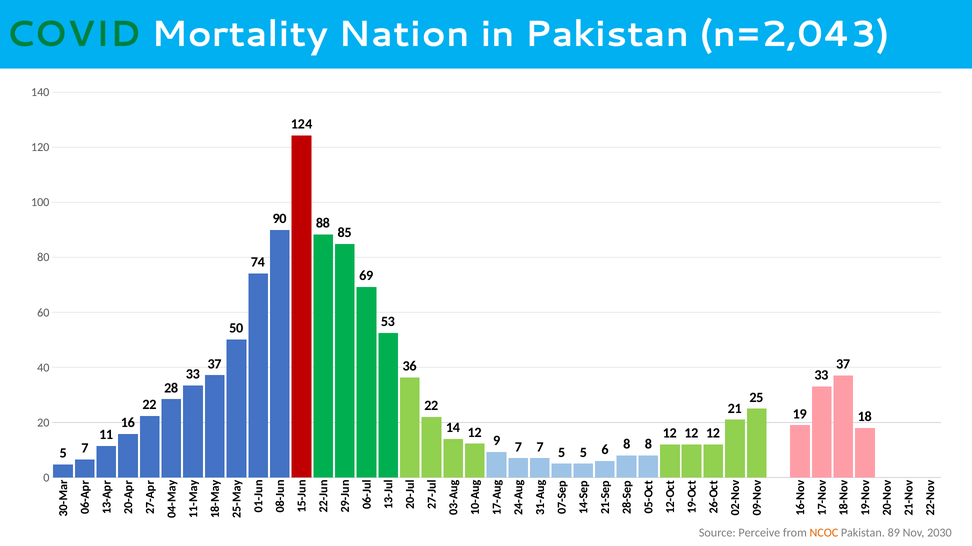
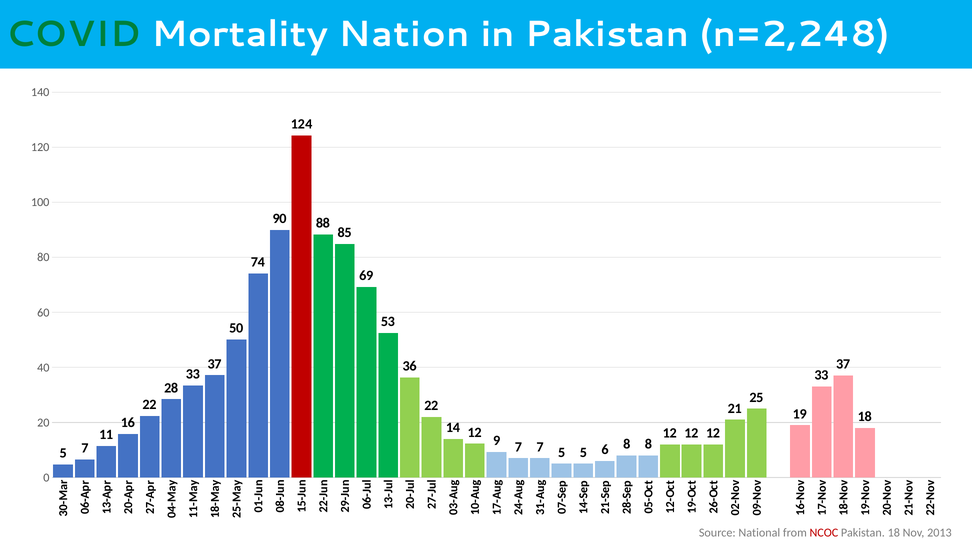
n=2,043: n=2,043 -> n=2,248 (795, 34)
Perceive: Perceive -> National (759, 533)
NCOC colour: orange -> red (824, 533)
Pakistan 89: 89 -> 18 (894, 533)
2030: 2030 -> 2013 (939, 533)
